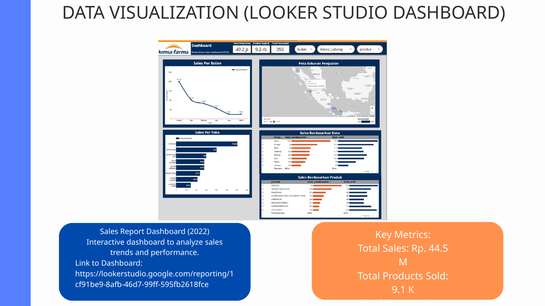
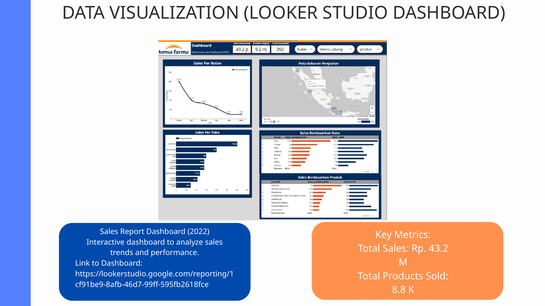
44.5: 44.5 -> 43.2 (438, 249)
9.1: 9.1 -> 8.8 (399, 290)
